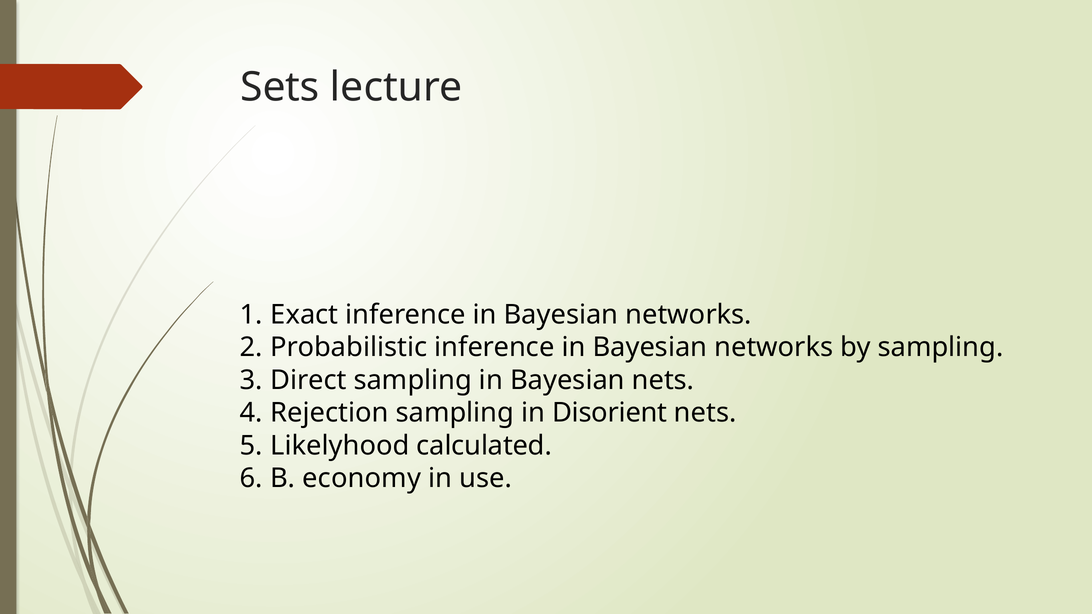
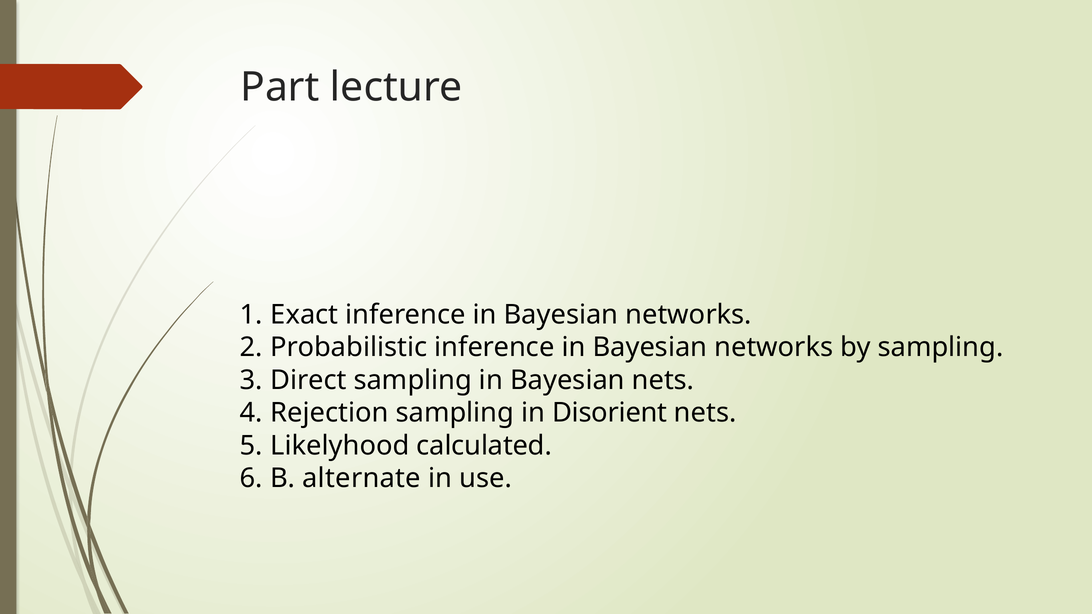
Sets: Sets -> Part (280, 87)
economy: economy -> alternate (362, 479)
